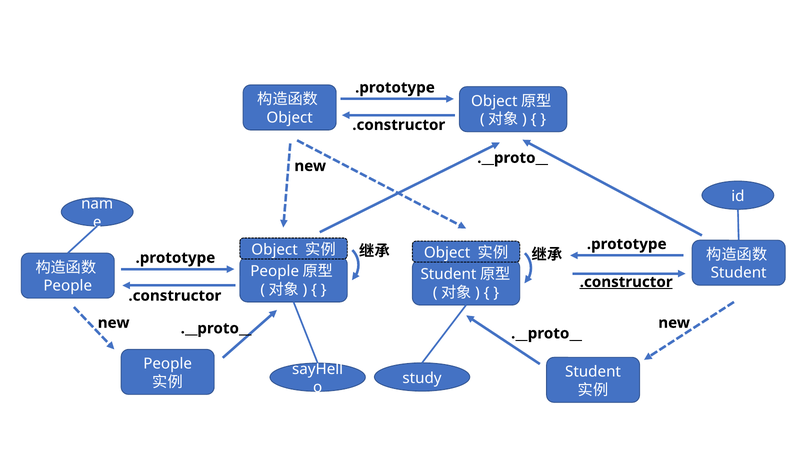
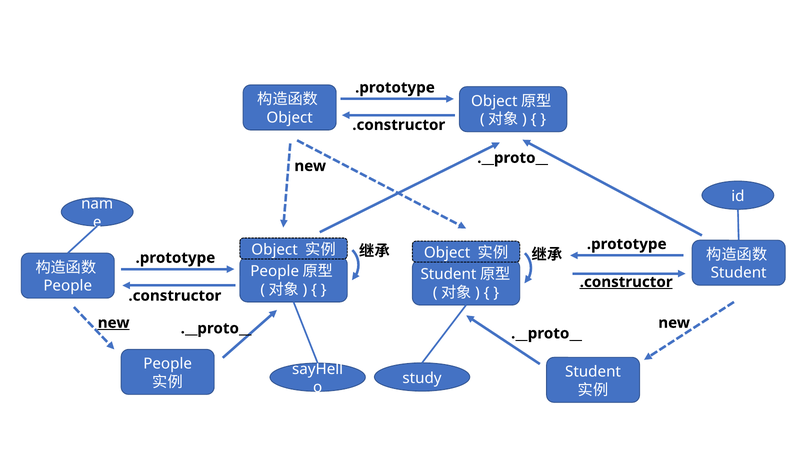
new underline: none -> present (114, 323)
